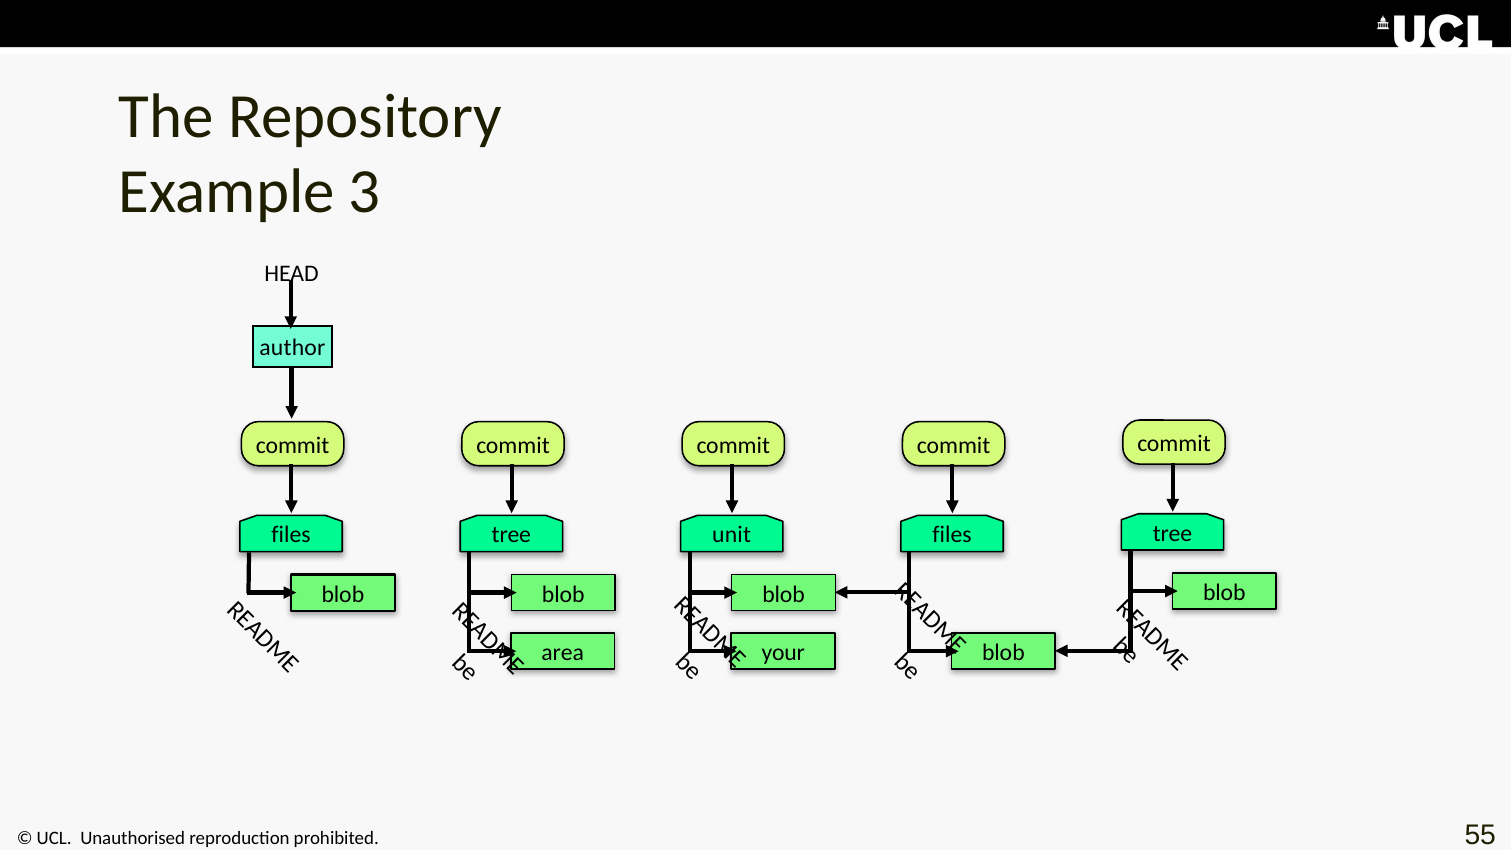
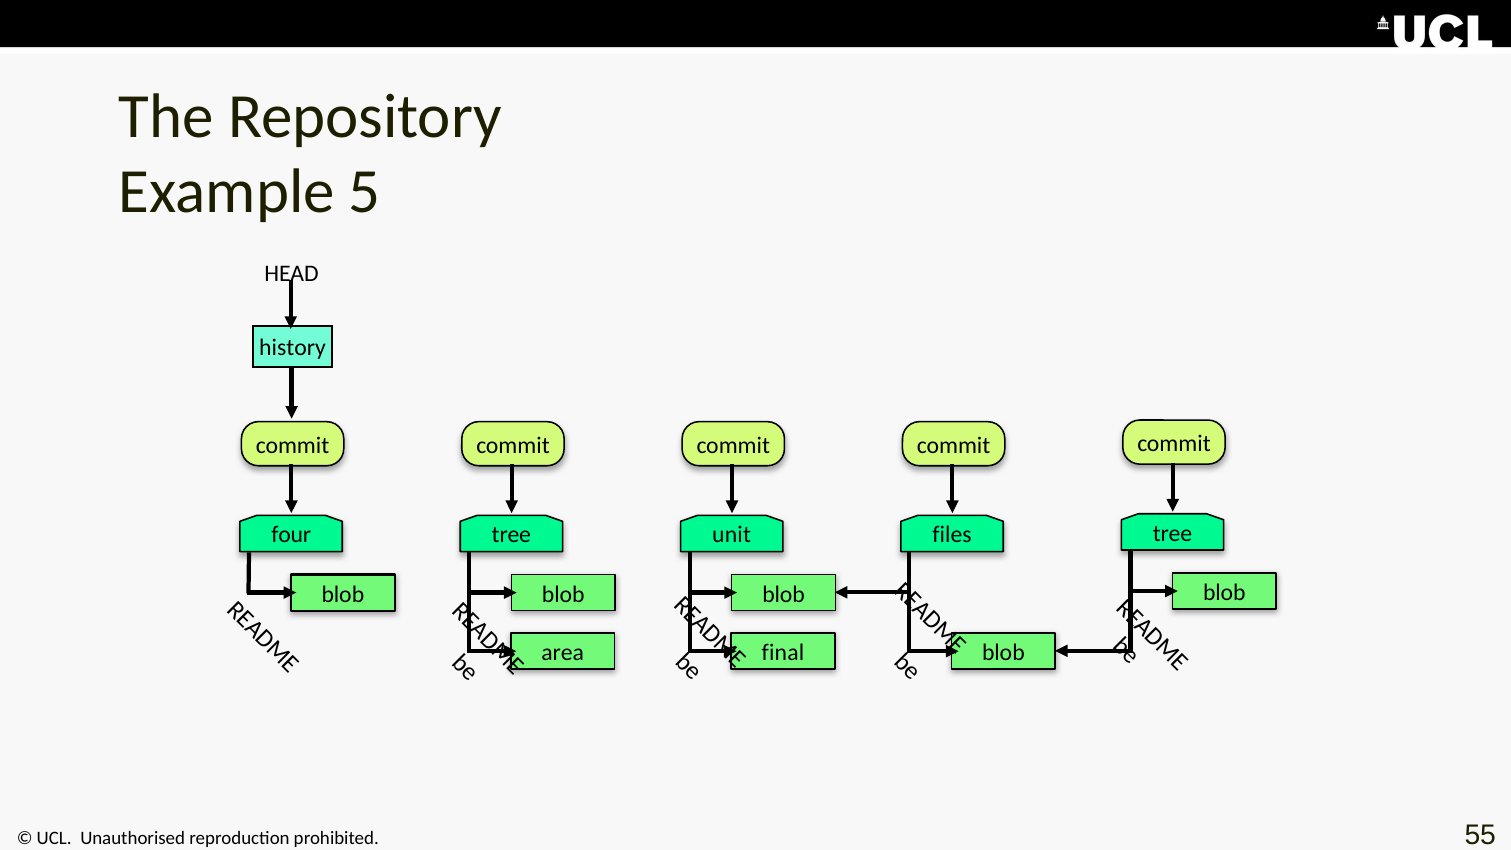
3: 3 -> 5 (365, 192)
author: author -> history (292, 348)
files: files -> four (291, 535)
your: your -> final (783, 652)
